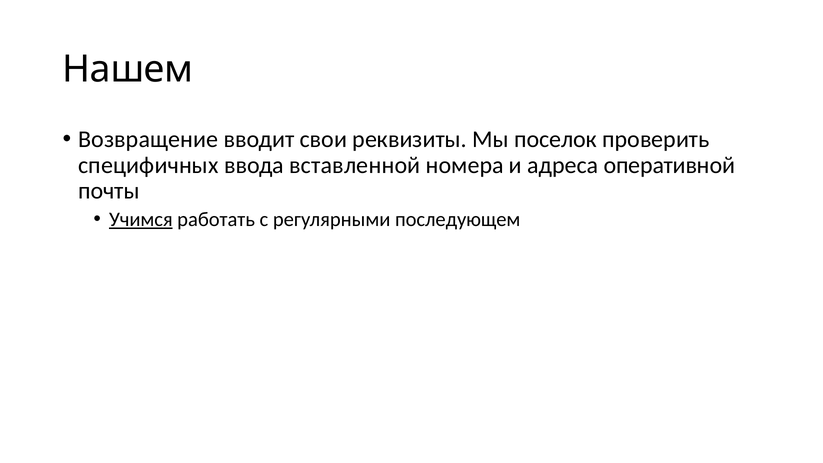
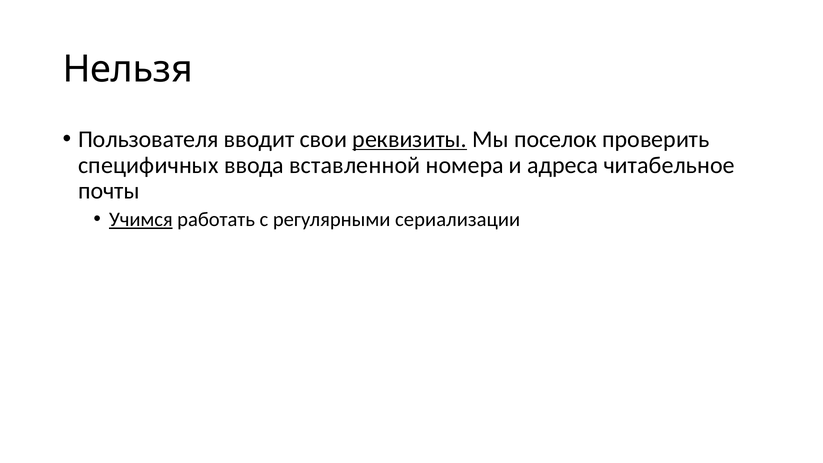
Нашем: Нашем -> Нельзя (128, 69)
Возвращение: Возвращение -> Пользователя (148, 139)
реквизиты underline: none -> present (410, 139)
оперативной: оперативной -> читабельное (669, 165)
последующем: последующем -> сериализации (458, 219)
